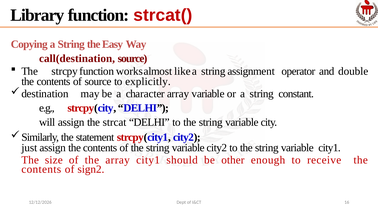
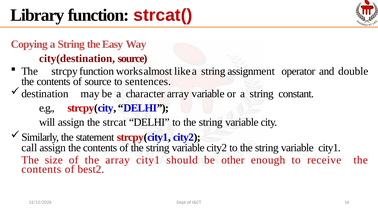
call(destination: call(destination -> city(destination (77, 59)
explicitly: explicitly -> sentences (148, 82)
just: just -> call (29, 148)
sign2: sign2 -> best2 (91, 170)
